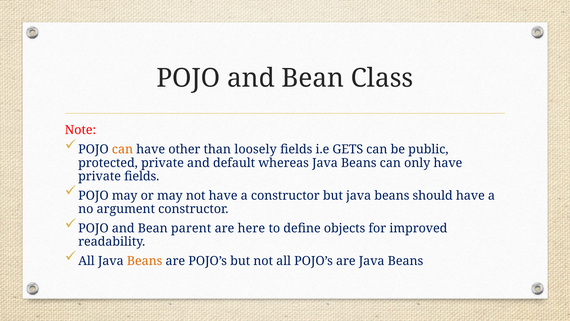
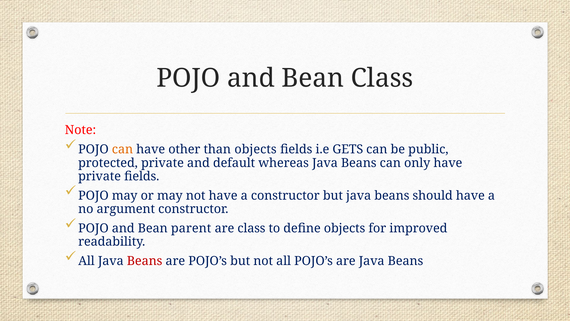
than loosely: loosely -> objects (256, 149)
are here: here -> class (251, 228)
Beans colour: orange -> red (145, 261)
